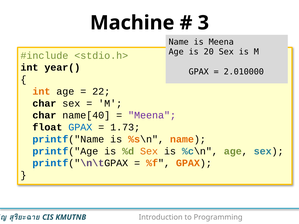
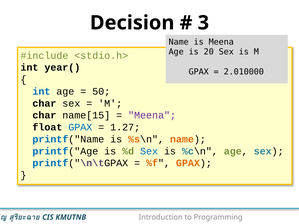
Machine: Machine -> Decision (132, 23)
int colour: orange -> blue (41, 91)
22: 22 -> 50 (101, 91)
name[40: name[40 -> name[15 (86, 115)
1.73: 1.73 -> 1.27 (125, 127)
Sex colour: orange -> blue (149, 151)
